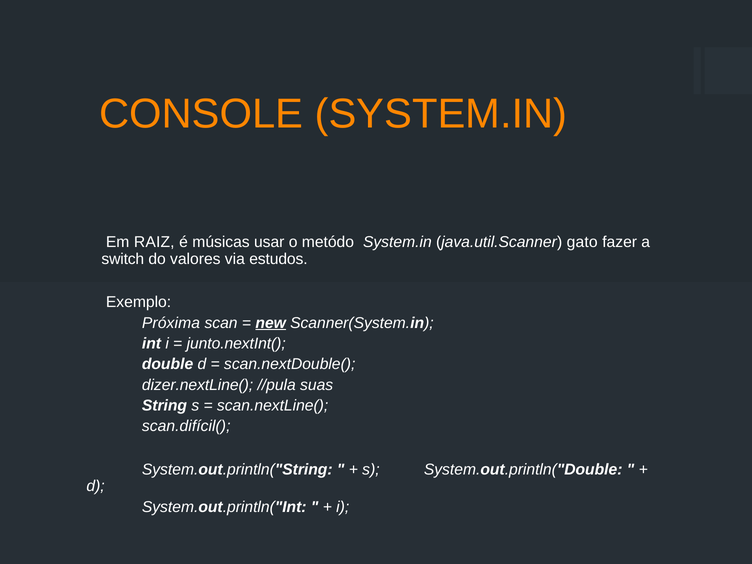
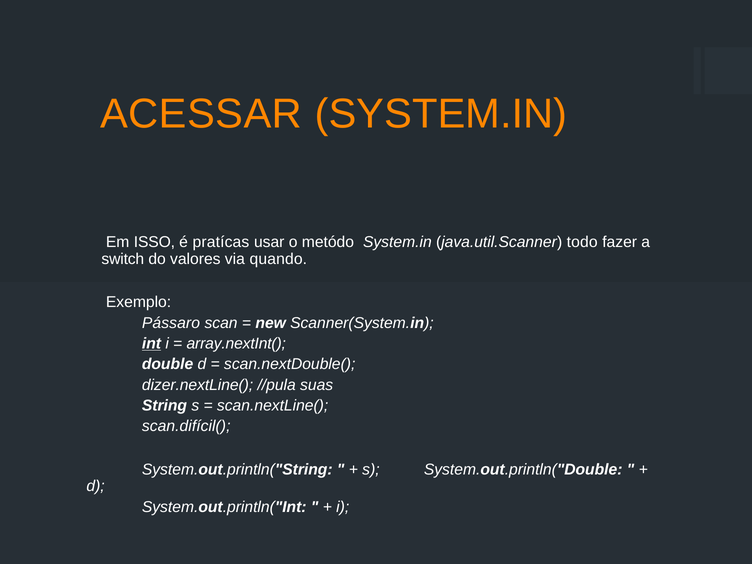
CONSOLE: CONSOLE -> ACESSAR (201, 114)
RAIZ: RAIZ -> ISSO (154, 242)
músicas: músicas -> pratícas (221, 242)
gato: gato -> todo (582, 242)
estudos: estudos -> quando (278, 259)
Próxima: Próxima -> Pássaro (171, 323)
new underline: present -> none (271, 323)
int underline: none -> present (151, 344)
junto.nextInt(: junto.nextInt( -> array.nextInt( (236, 344)
